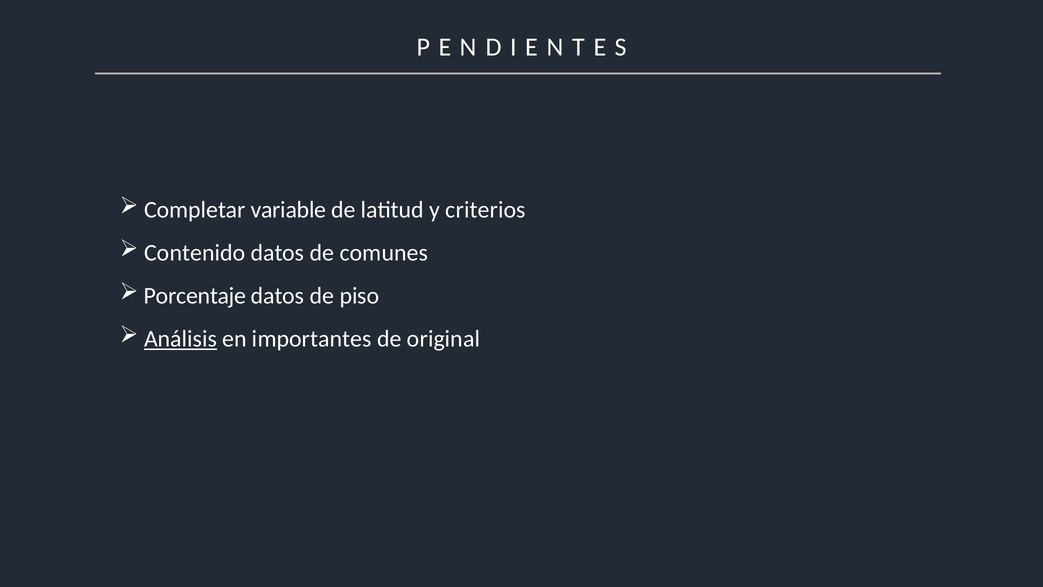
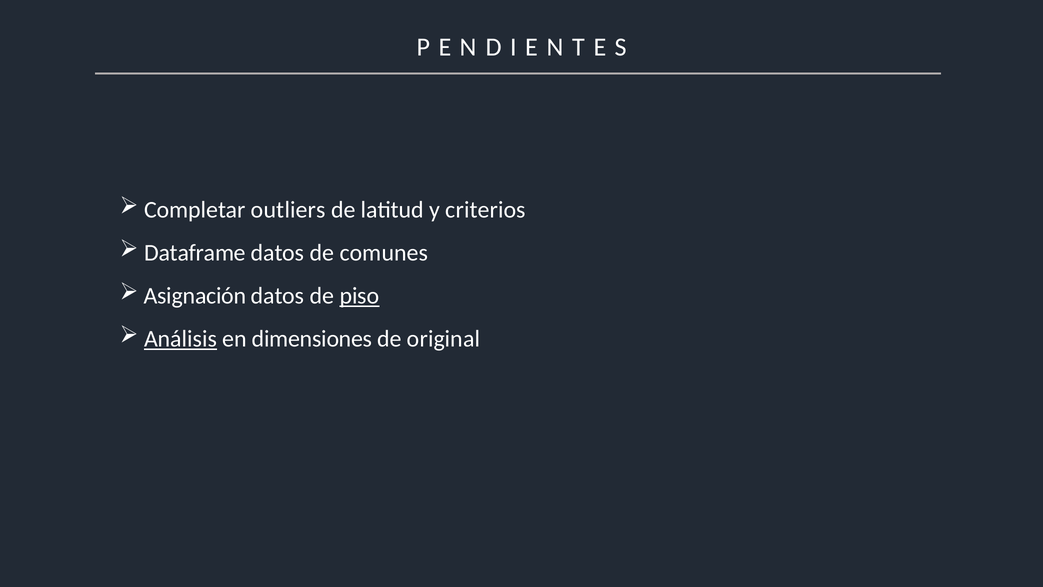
variable: variable -> outliers (288, 210)
Contenido: Contenido -> Dataframe (195, 253)
Porcentaje: Porcentaje -> Asignación (195, 296)
piso underline: none -> present (359, 296)
importantes: importantes -> dimensiones (312, 339)
